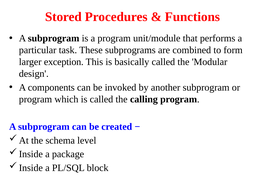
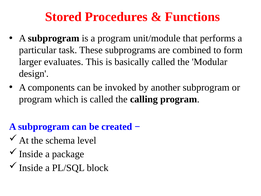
exception: exception -> evaluates (64, 62)
